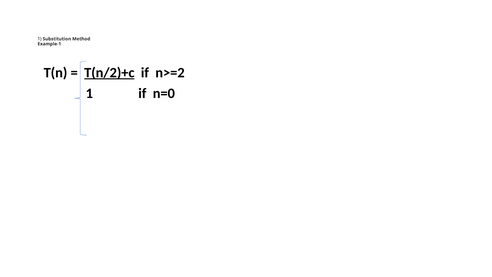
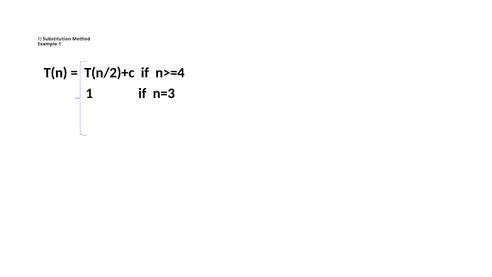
T(n/2)+c underline: present -> none (109, 73)
n>=2: n>=2 -> n>=4 (170, 73)
n=0: n=0 -> n=3 (164, 93)
